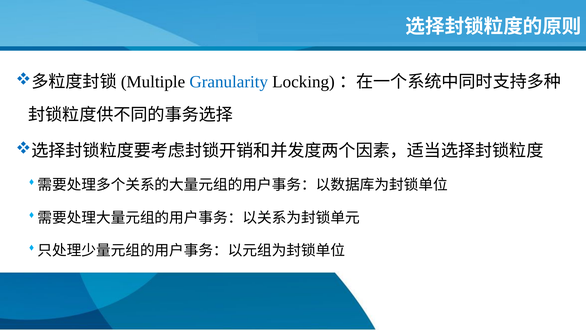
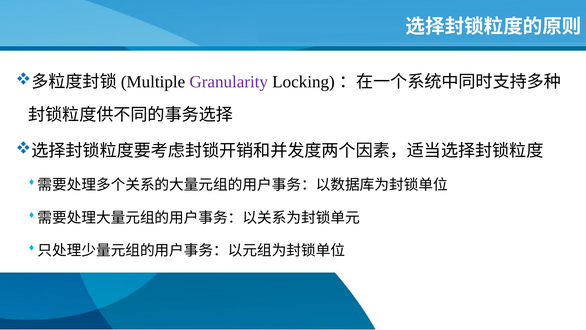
Granularity colour: blue -> purple (229, 82)
